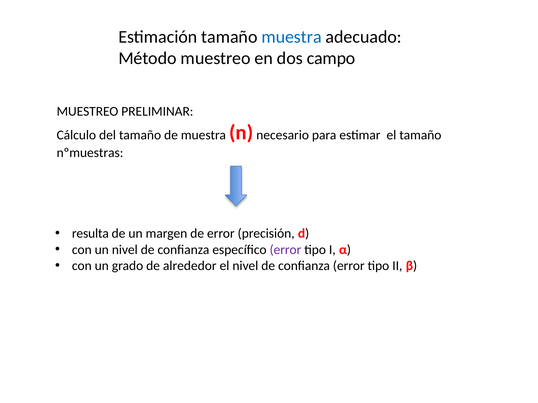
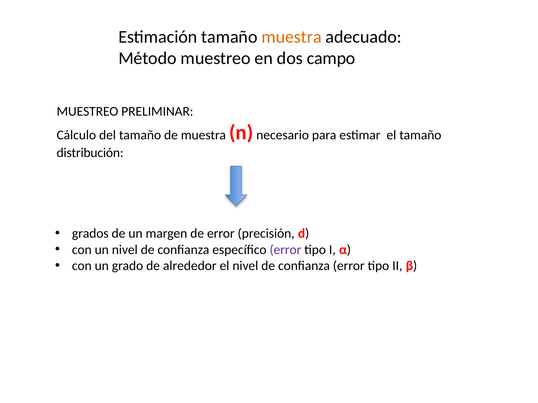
muestra colour: blue -> orange (292, 37)
nºmuestras: nºmuestras -> distribución (90, 153)
resulta: resulta -> grados (90, 234)
